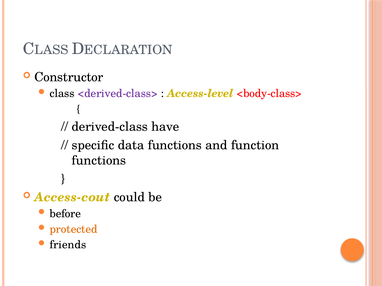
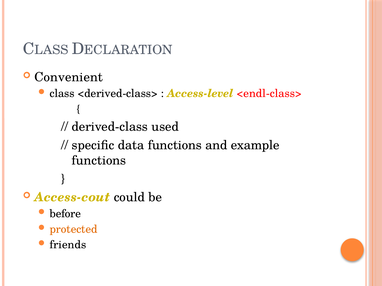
Constructor: Constructor -> Convenient (69, 77)
<derived-class> colour: purple -> black (118, 94)
<body-class>: <body-class> -> <endl-class> (269, 94)
have: have -> used (165, 127)
function: function -> example (255, 145)
